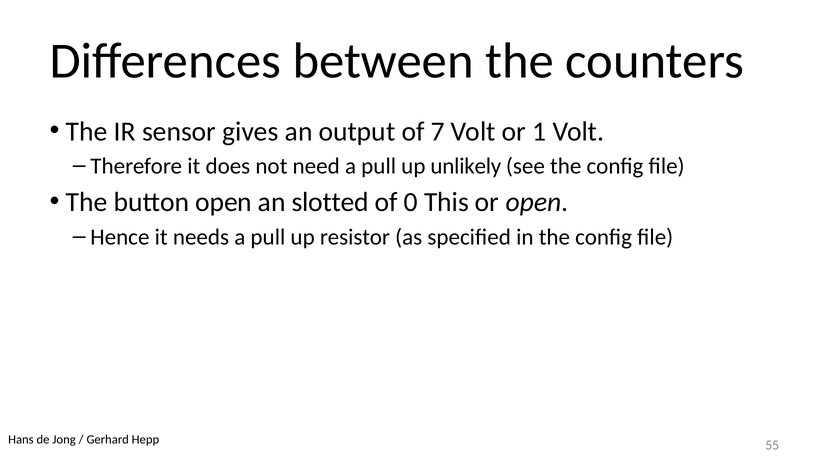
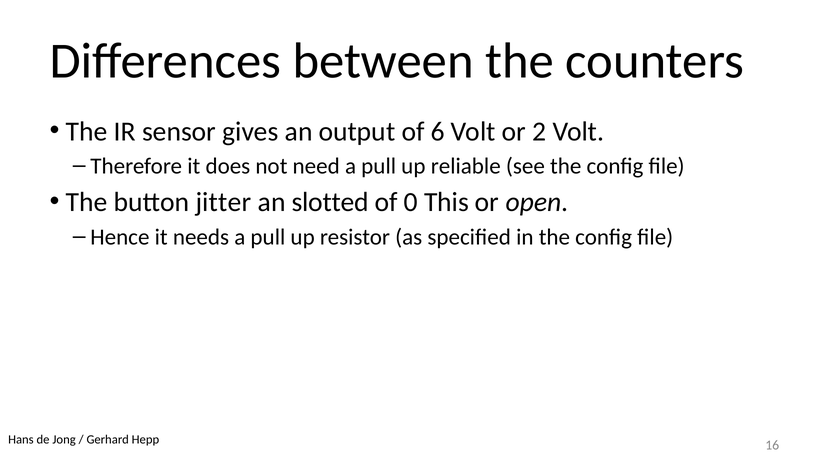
7: 7 -> 6 (438, 131)
1: 1 -> 2 (539, 131)
unlikely: unlikely -> reliable (466, 166)
button open: open -> jitter (223, 202)
55: 55 -> 16 (772, 445)
